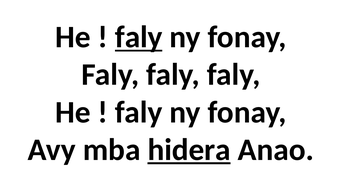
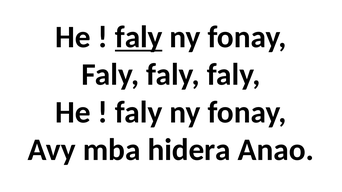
hidera underline: present -> none (189, 150)
